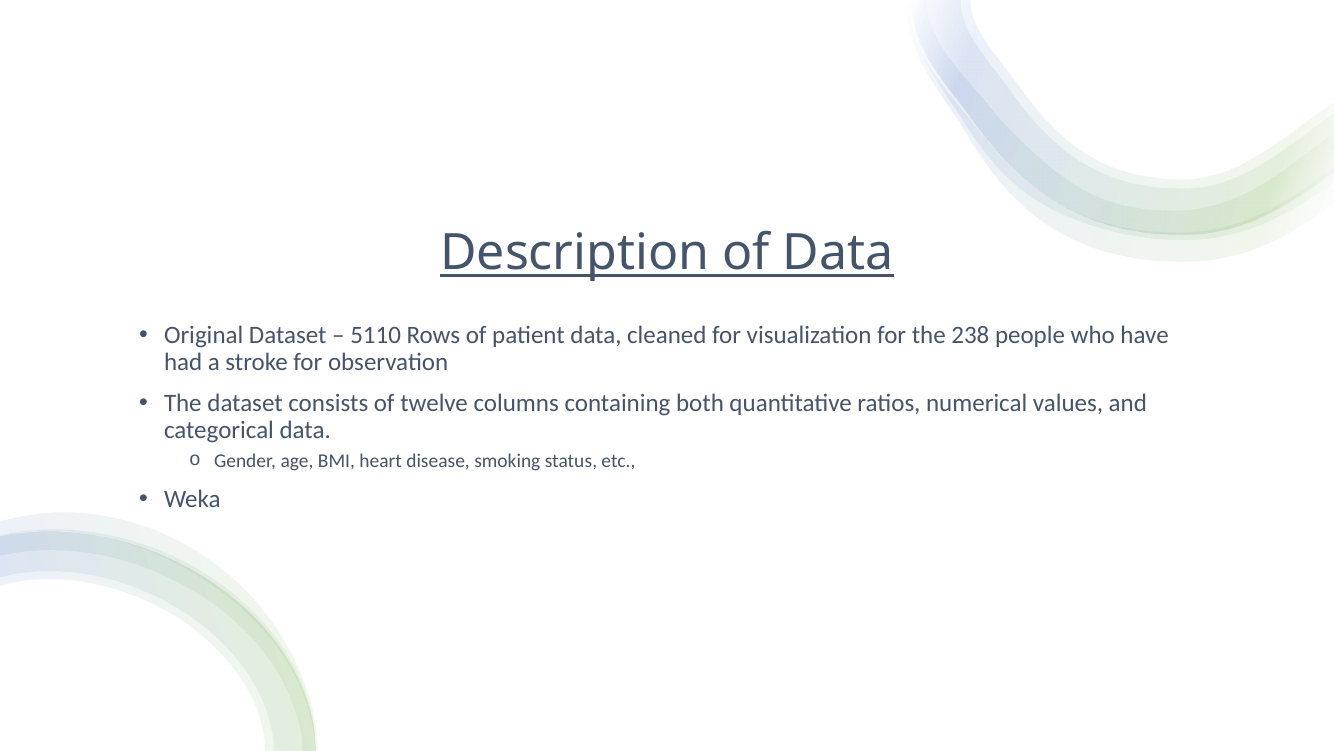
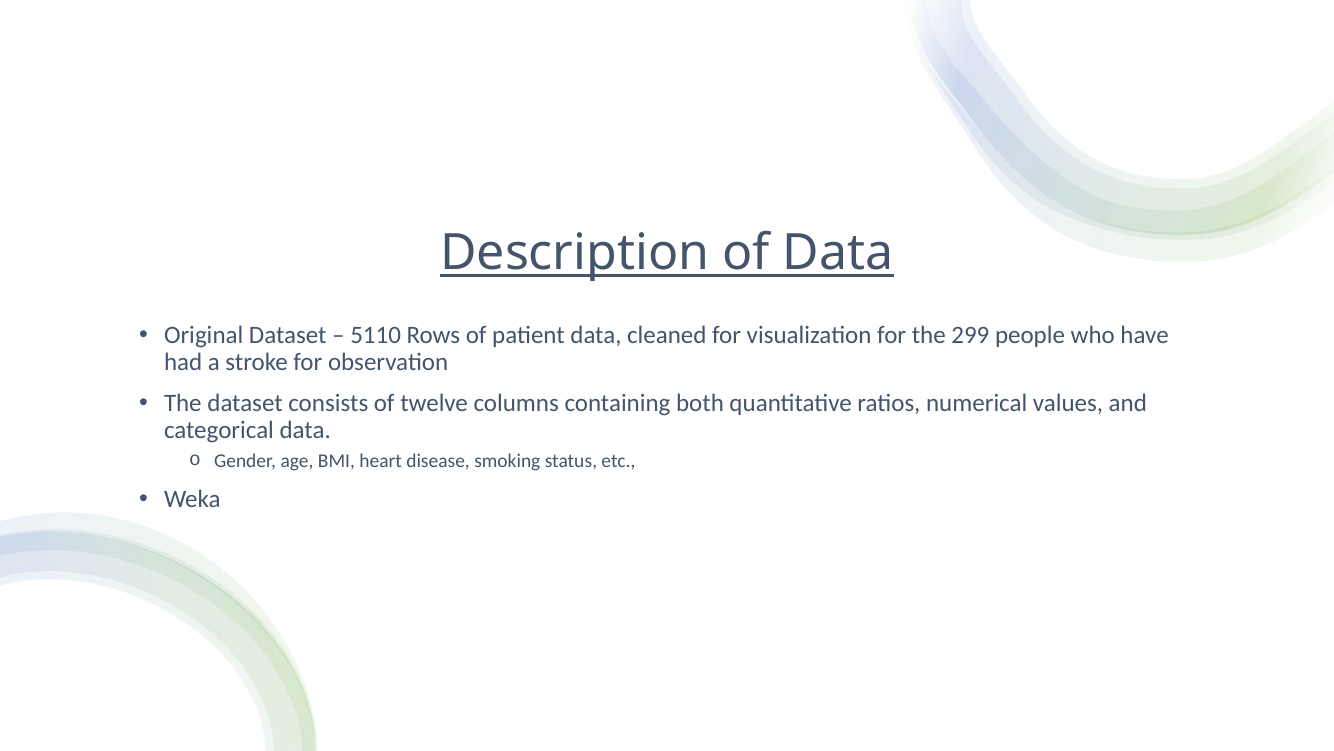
238: 238 -> 299 (970, 335)
